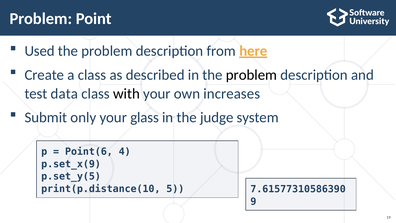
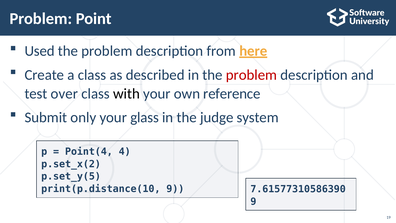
problem colour: black -> red (252, 75)
data: data -> over (64, 94)
increases: increases -> reference (232, 94)
Point(6: Point(6 -> Point(4 (89, 151)
p.set_x(9: p.set_x(9 -> p.set_x(2 (71, 164)
print(p.distance(10 5: 5 -> 9 (175, 189)
